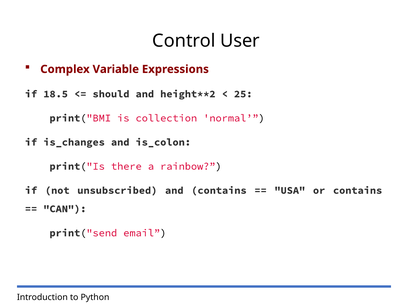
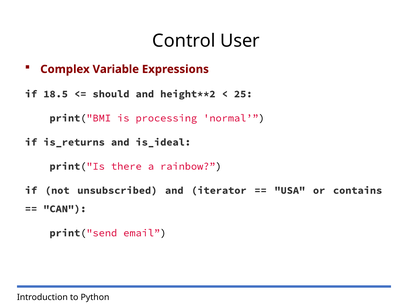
collection: collection -> processing (166, 118)
is_changes: is_changes -> is_returns (74, 142)
is_colon: is_colon -> is_ideal (163, 142)
and contains: contains -> iterator (219, 191)
